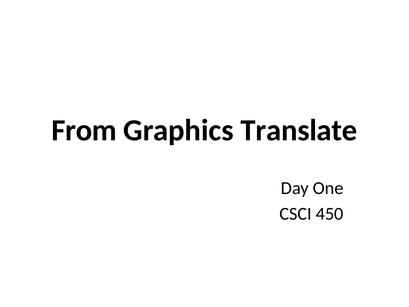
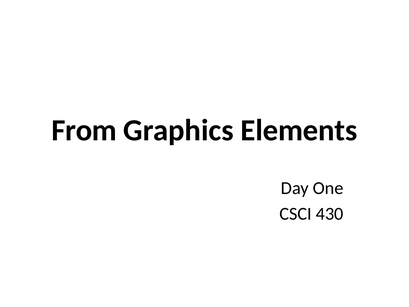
Translate: Translate -> Elements (299, 130)
450: 450 -> 430 (330, 214)
